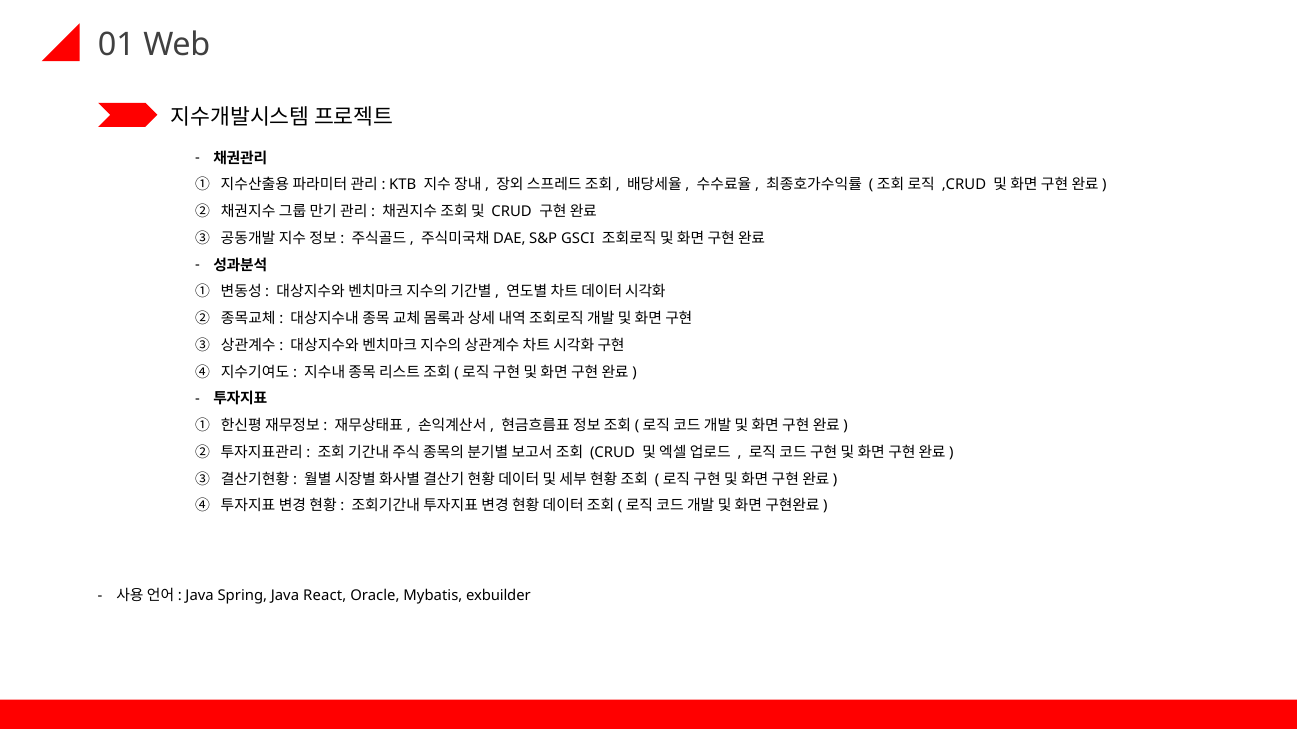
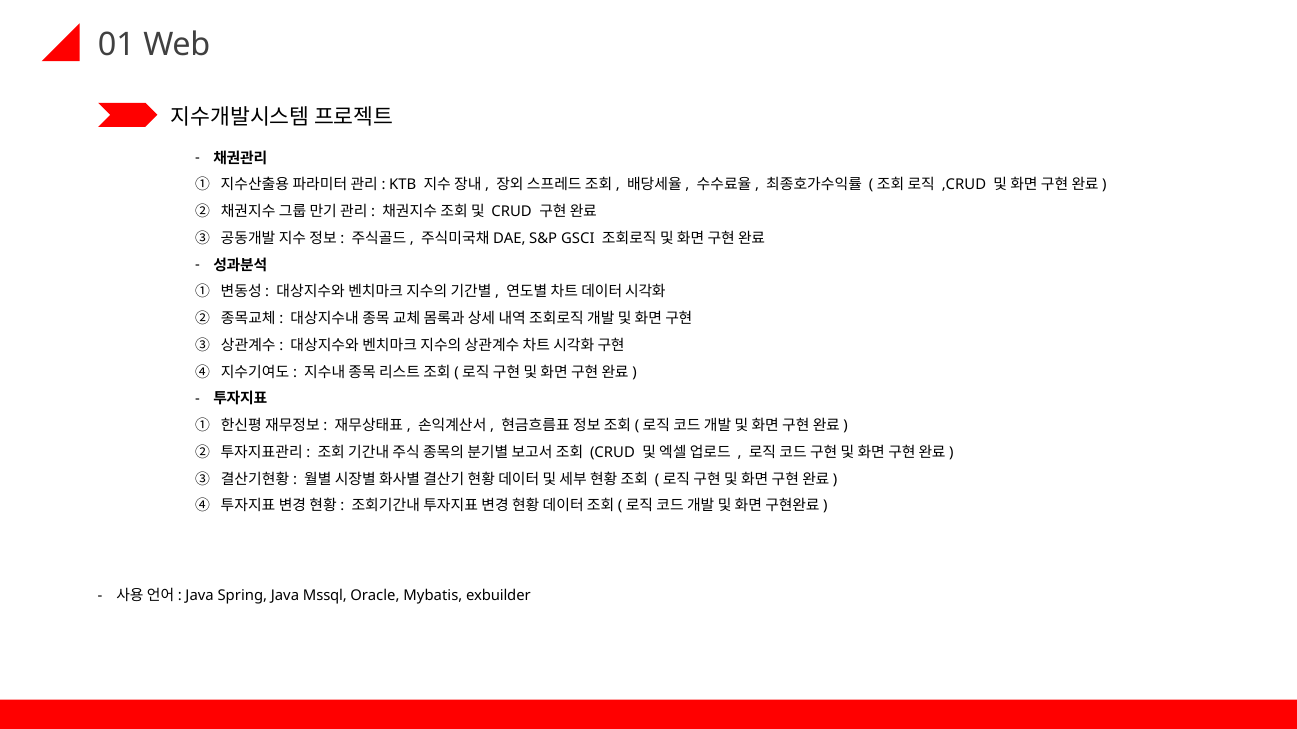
React: React -> Mssql (325, 596)
